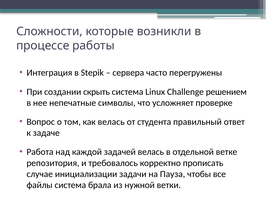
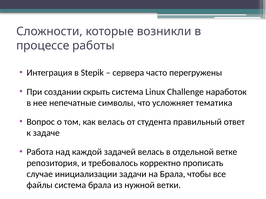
решением: решением -> наработок (226, 92)
проверке: проверке -> тематика (214, 103)
на Пауза: Пауза -> Брала (173, 174)
